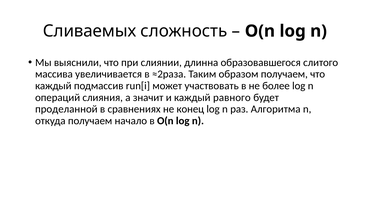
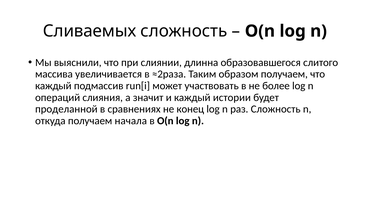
равного: равного -> истории (232, 98)
раз Алгоритма: Алгоритма -> Сложность (276, 109)
начало: начало -> начала (131, 121)
